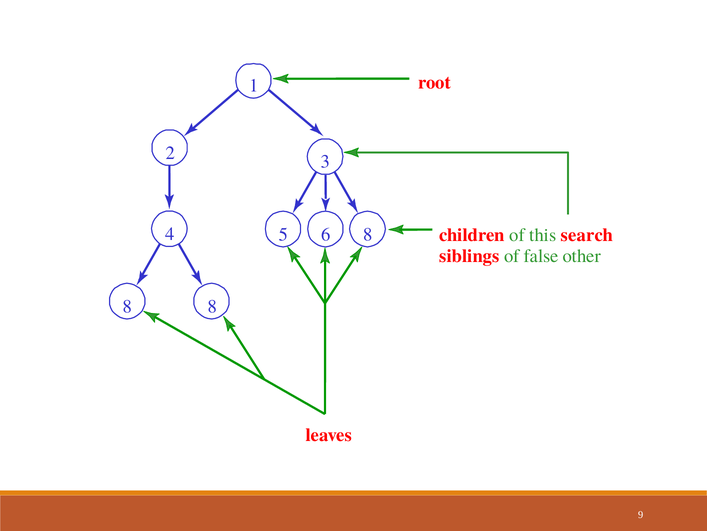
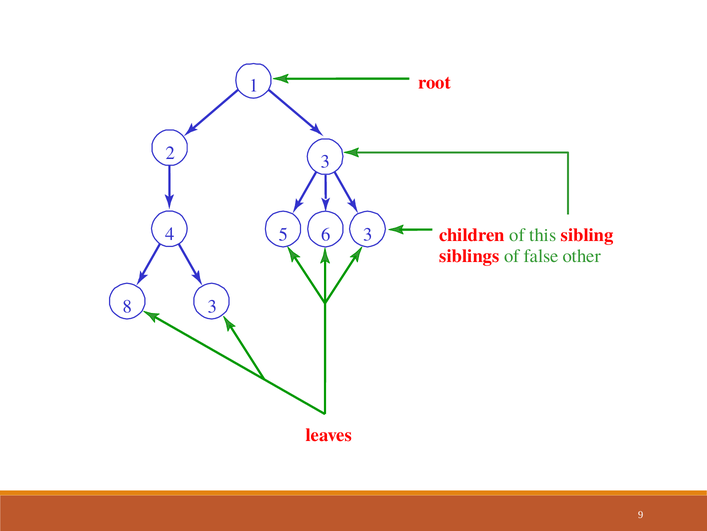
6 8: 8 -> 3 (368, 234)
search: search -> sibling (587, 235)
8 8: 8 -> 3 (212, 306)
